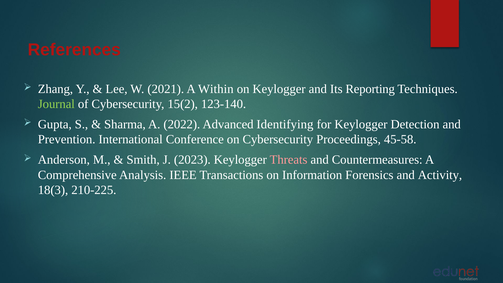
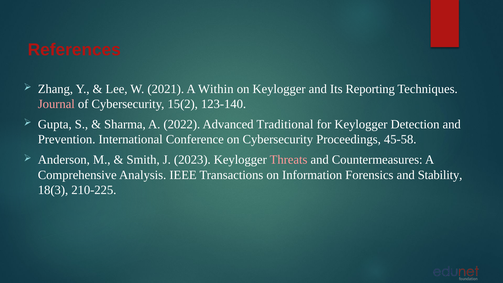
Journal colour: light green -> pink (56, 104)
Identifying: Identifying -> Traditional (285, 124)
Activity: Activity -> Stability (440, 175)
